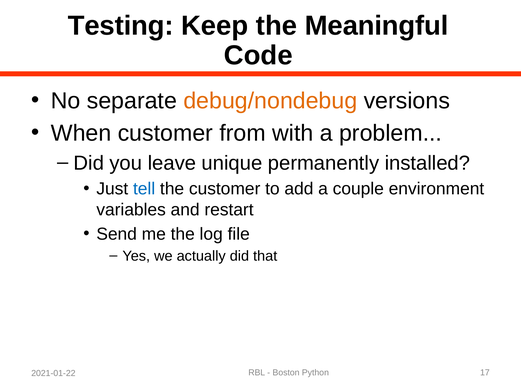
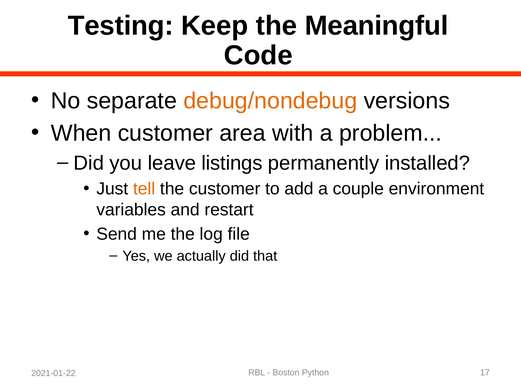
from: from -> area (243, 133)
unique: unique -> listings (232, 163)
tell colour: blue -> orange (144, 189)
